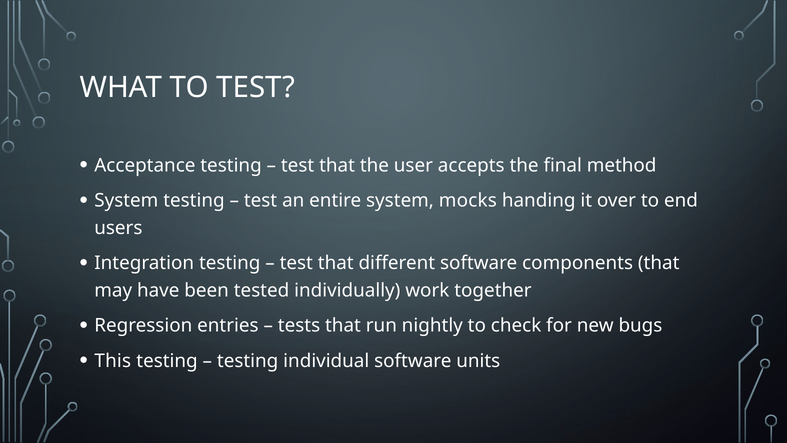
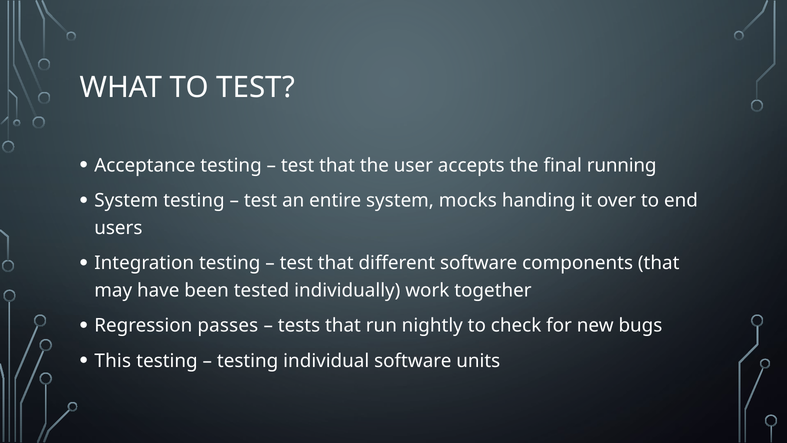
method: method -> running (622, 165)
entries: entries -> passes (228, 326)
